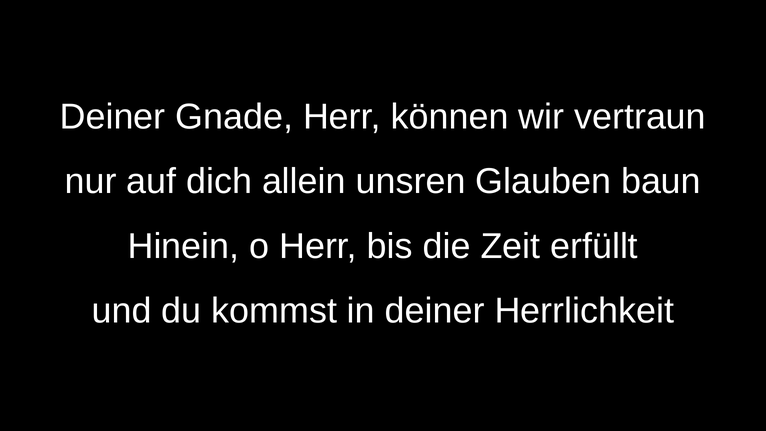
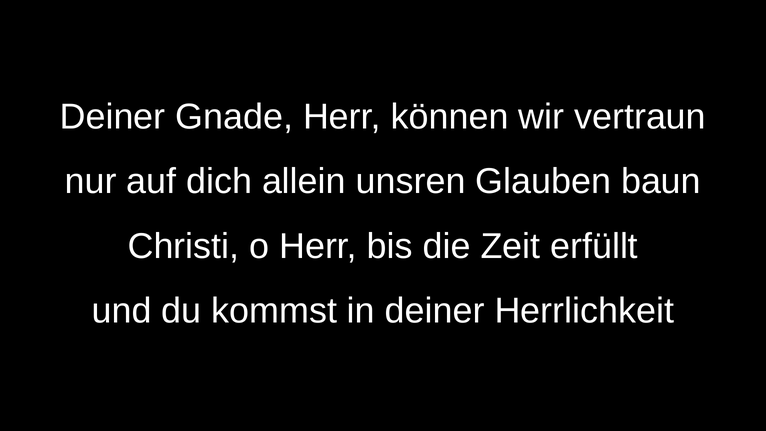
Hinein: Hinein -> Christi (183, 246)
